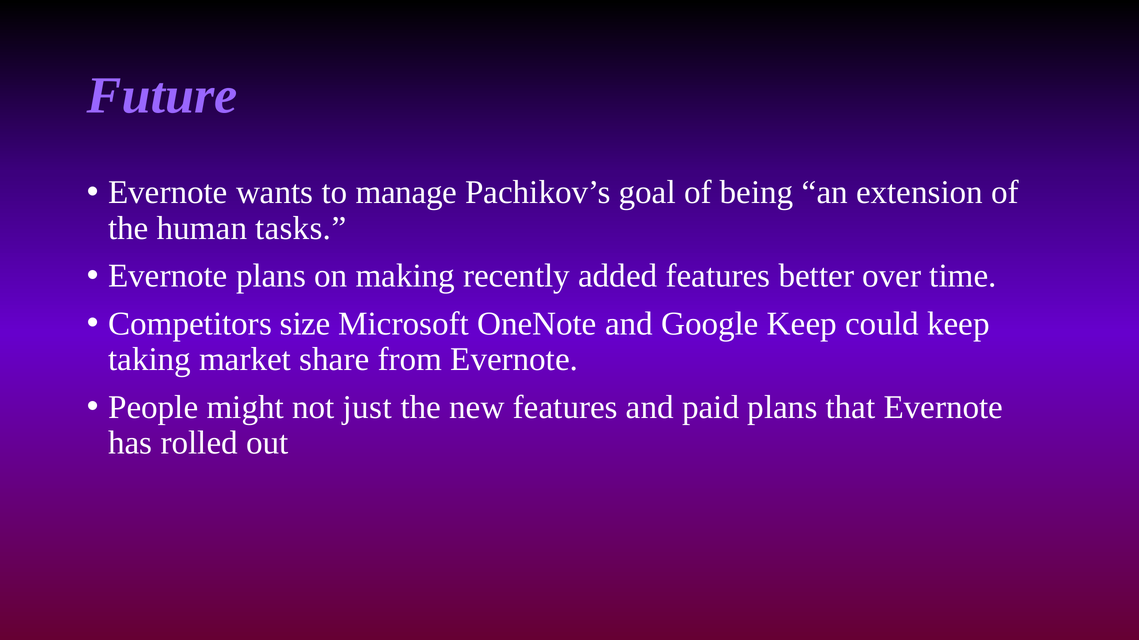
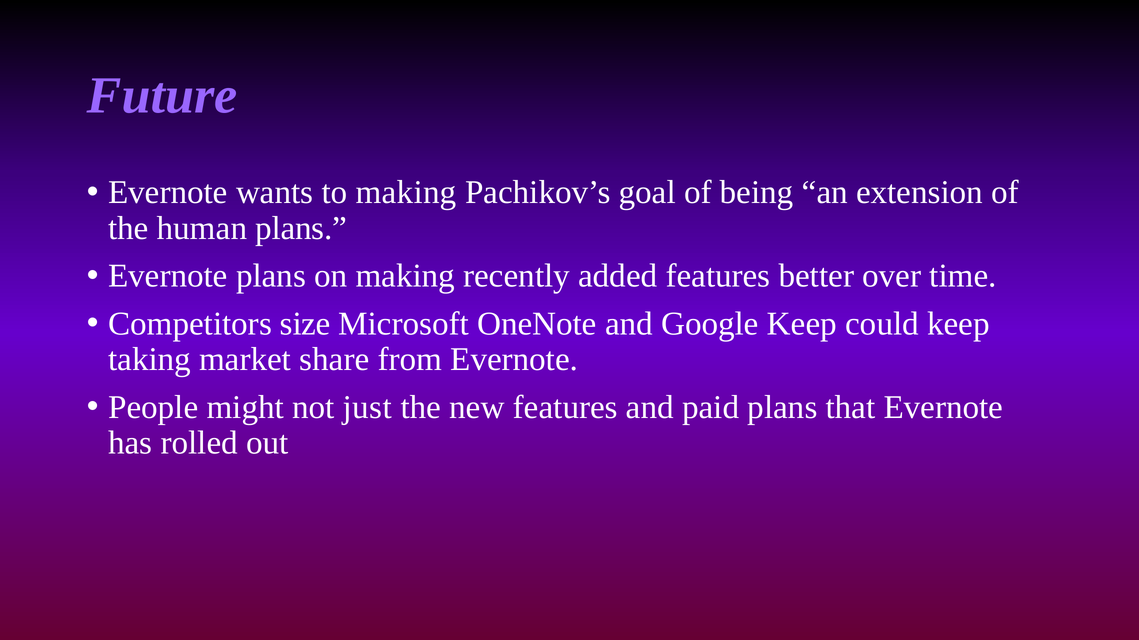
to manage: manage -> making (406, 193)
human tasks: tasks -> plans (301, 228)
